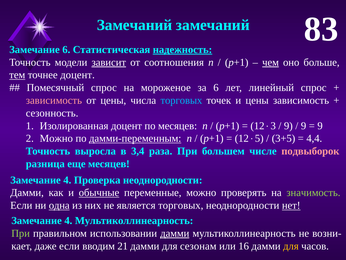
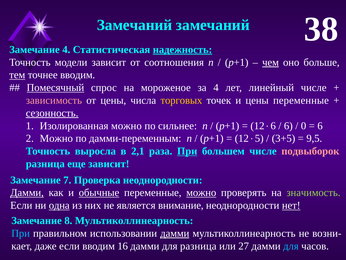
83: 83 -> 38 (321, 29)
Замечание 6: 6 -> 4 (66, 49)
зависит underline: present -> none (109, 62)
точнее доцент: доцент -> вводим (78, 75)
Помесячный underline: none -> present (55, 88)
за 6: 6 -> 4 (216, 88)
линейный спрос: спрос -> числе (314, 88)
торговых colour: light blue -> yellow (181, 100)
цены зависимость: зависимость -> переменные (301, 100)
сезонность underline: none -> present (52, 113)
Изолированная доцент: доцент -> можно (126, 126)
по месяцев: месяцев -> сильнее (178, 126)
3: 3 -> 6 (273, 126)
9: 9 -> 6 (288, 126)
9: 9 -> 0 (304, 126)
9: 9 -> 6 (320, 126)
дамми-переменным underline: present -> none (135, 138)
4,4: 4,4 -> 9,5 (314, 138)
3,4: 3,4 -> 2,1 (138, 151)
При underline: none -> present (187, 151)
еще месяцев: месяцев -> зависит (109, 164)
4: 4 -> 7 (67, 180)
Дамми underline: none -> present (27, 192)
можно underline: none -> present (201, 192)
является торговых: торговых -> внимание (181, 205)
4: 4 -> 8 (68, 220)
При colour: light green -> light blue (21, 233)
21: 21 -> 16 (123, 246)
для сезонам: сезонам -> разница (198, 246)
16: 16 -> 27 (244, 246)
для colour: yellow -> light blue (291, 246)
